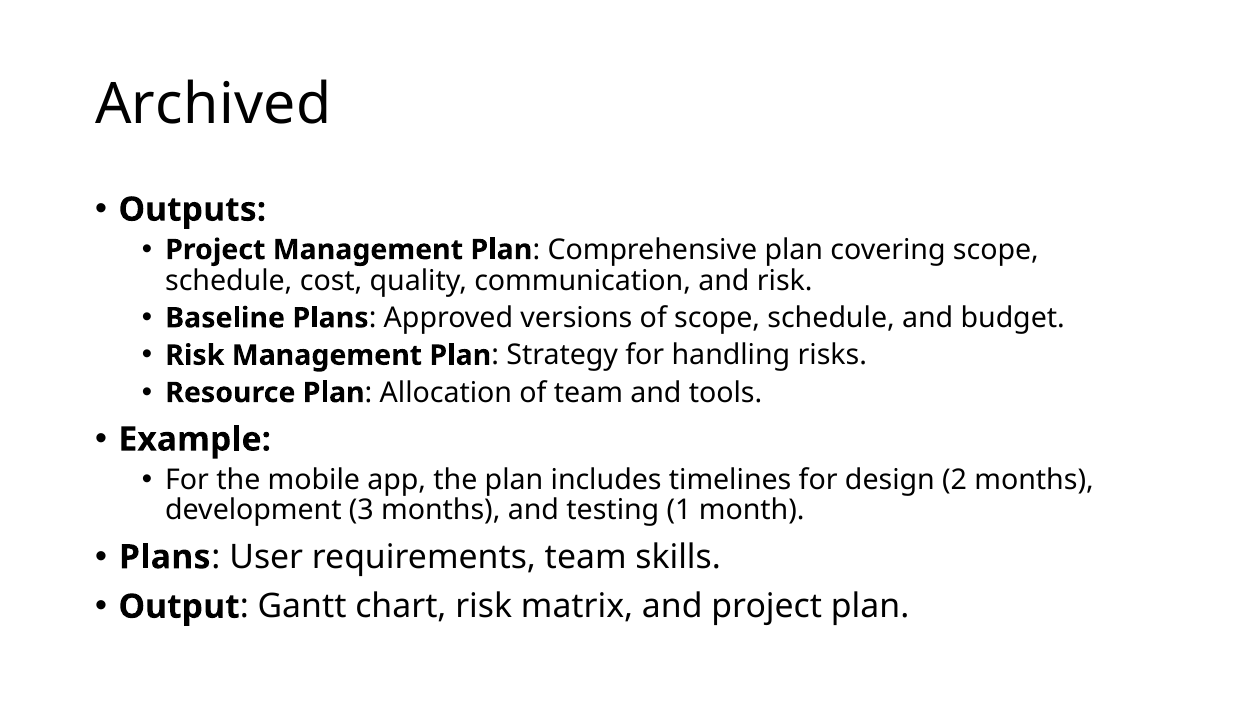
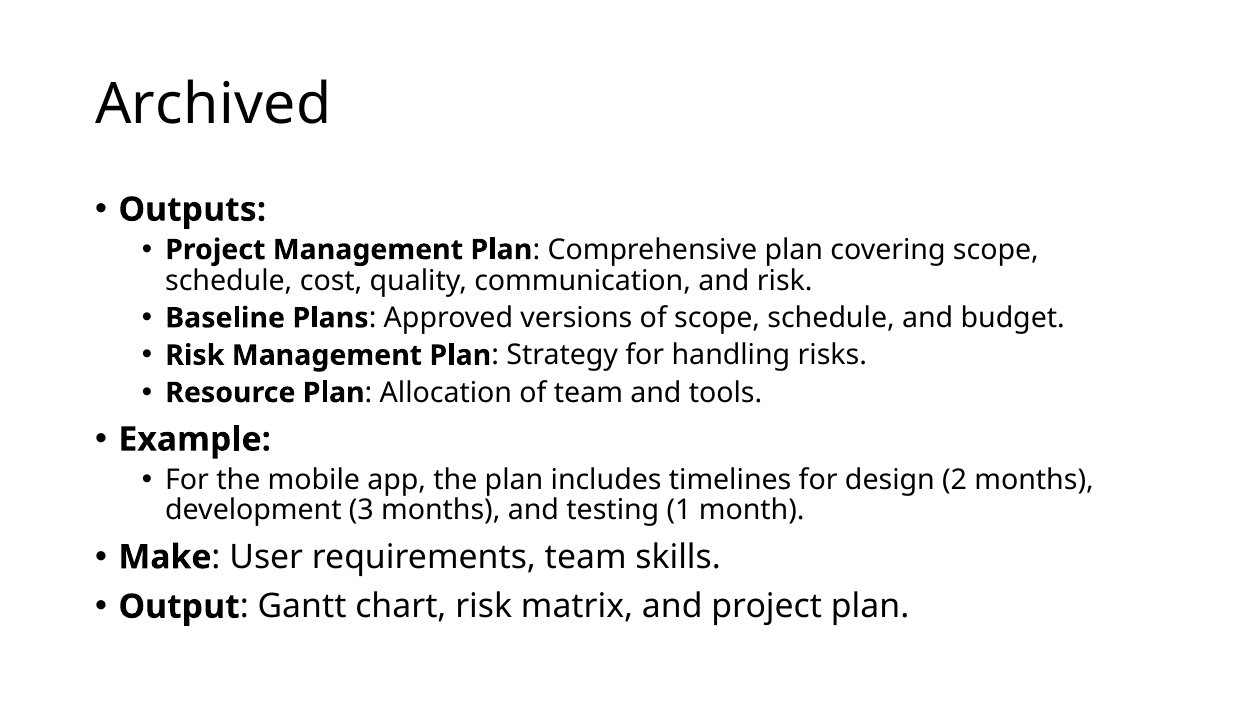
Plans: Plans -> Make (165, 557)
